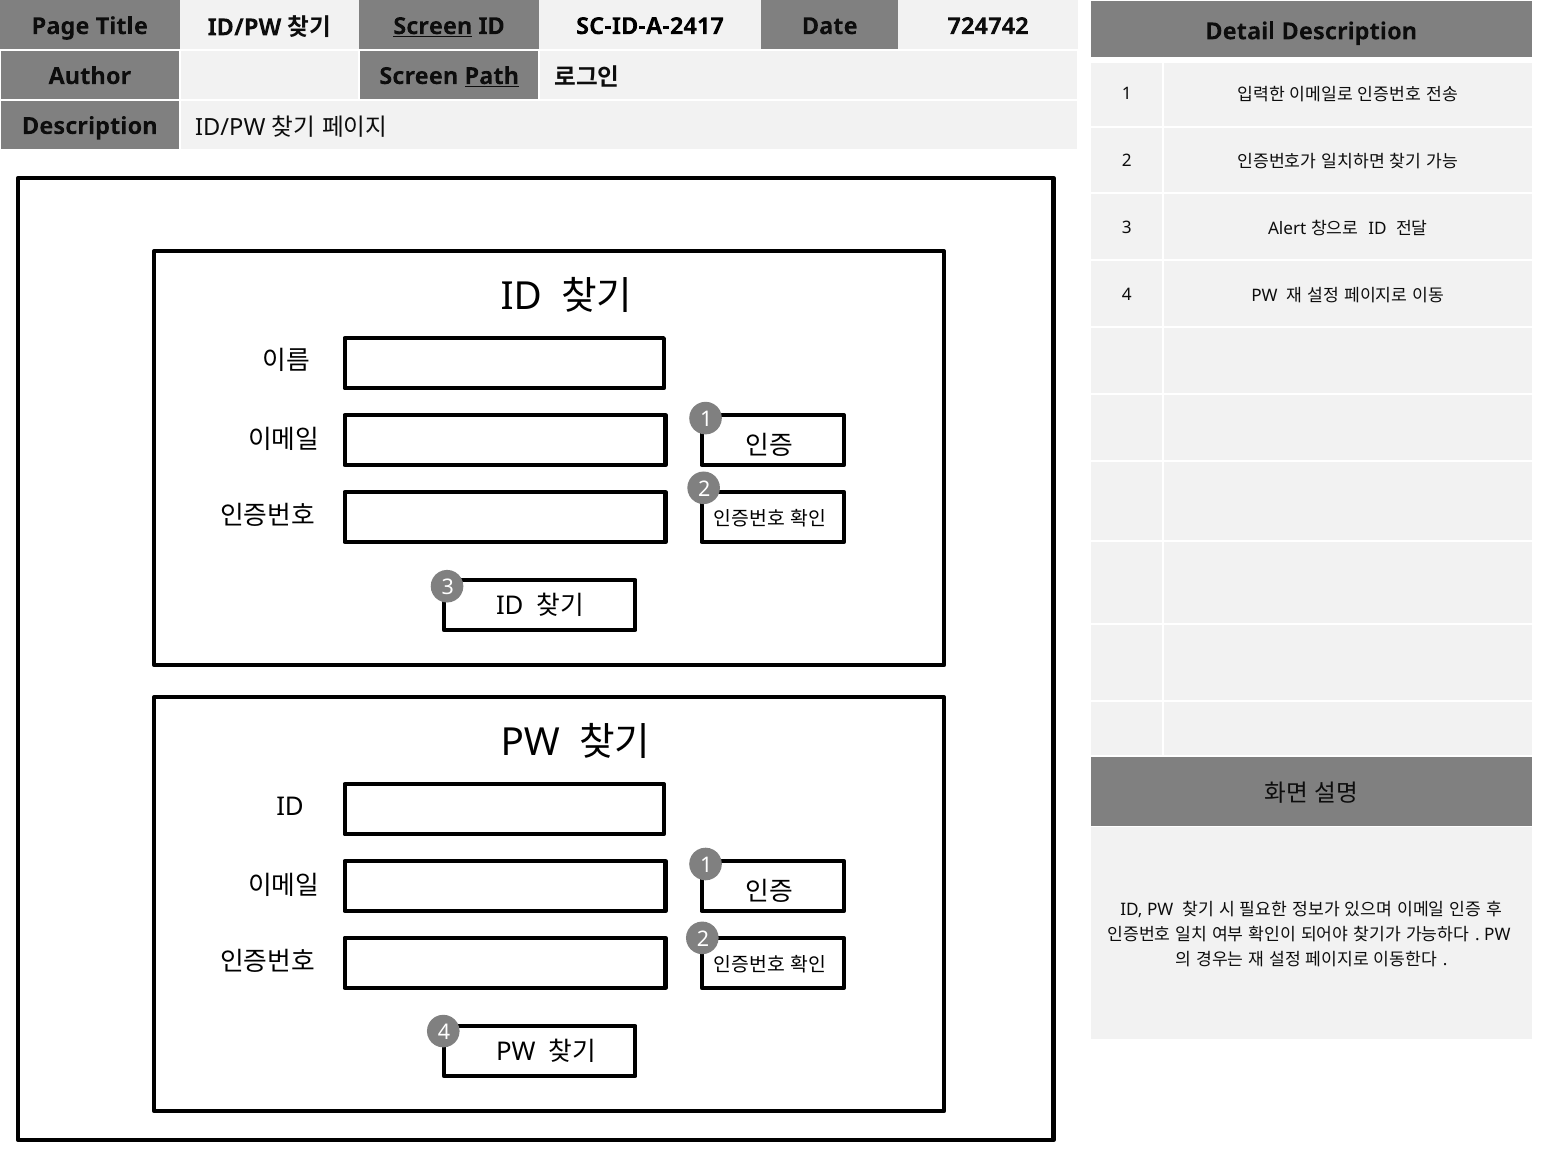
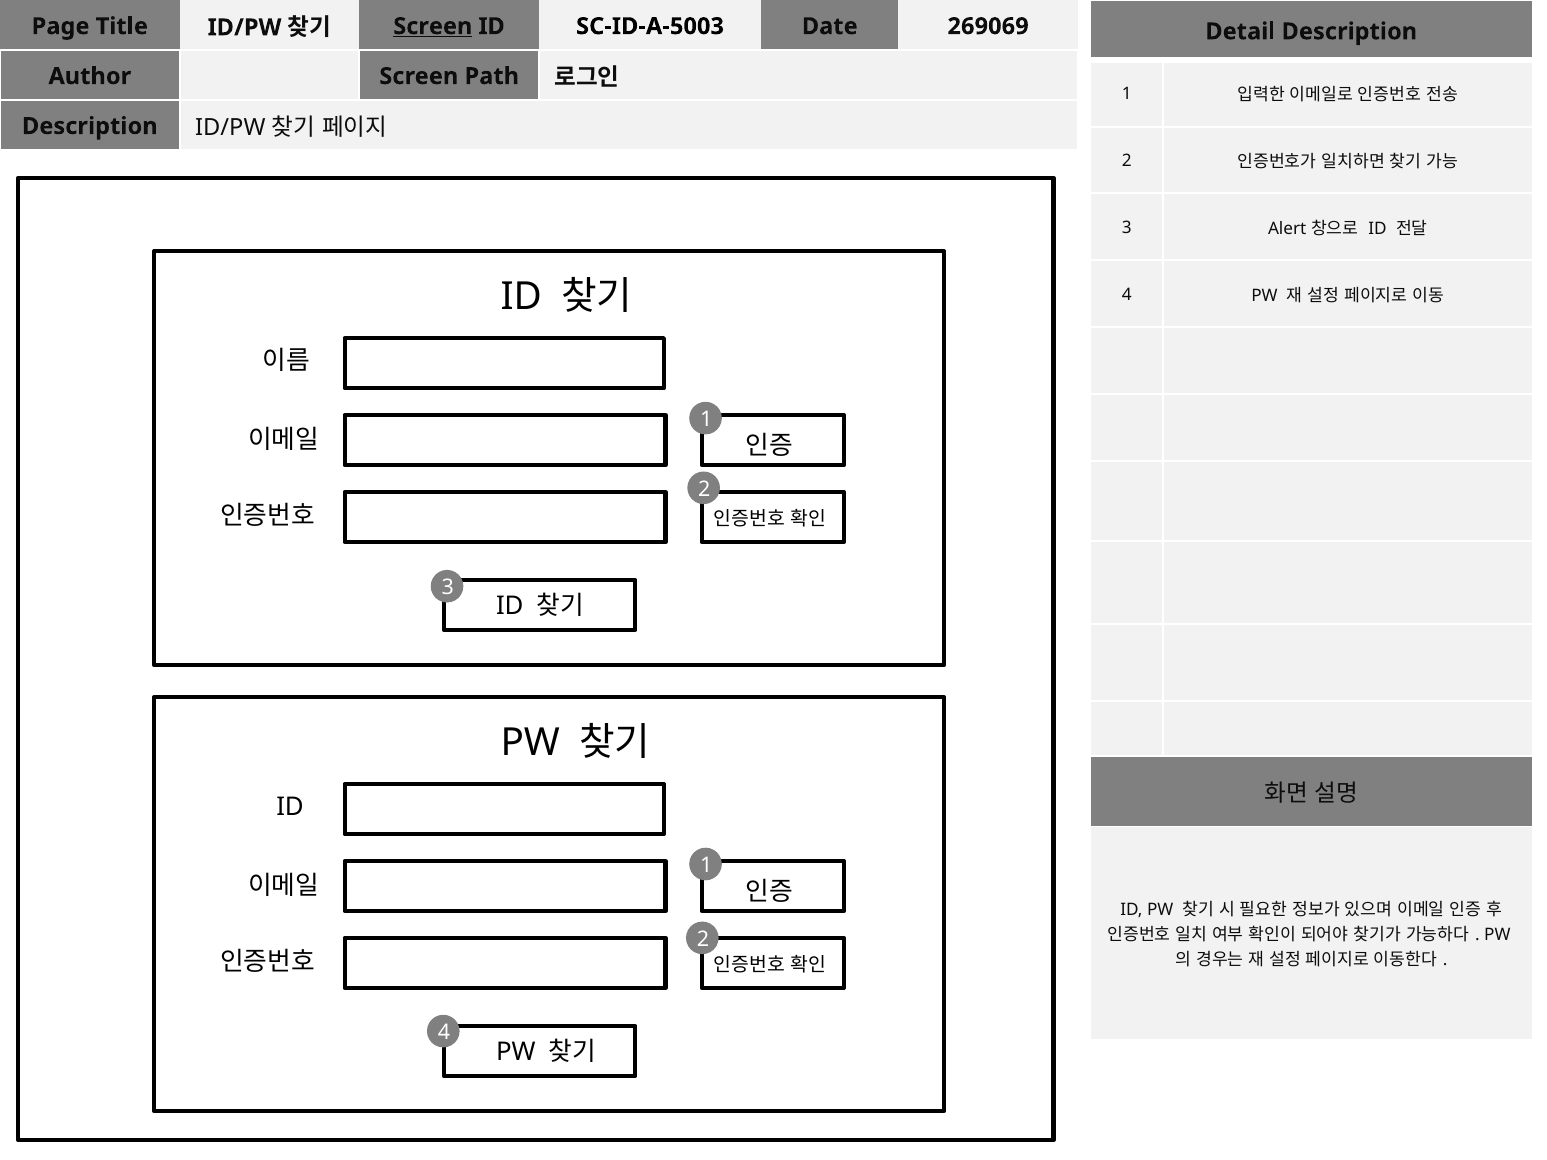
SC-ID-A-2417: SC-ID-A-2417 -> SC-ID-A-5003 (650, 26)
724742: 724742 -> 269069 (988, 26)
Path underline: present -> none (492, 76)
